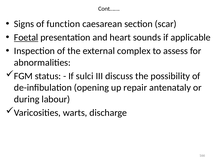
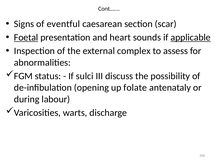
function: function -> eventful (63, 24)
applicable underline: none -> present (191, 38)
repair: repair -> folate (135, 88)
